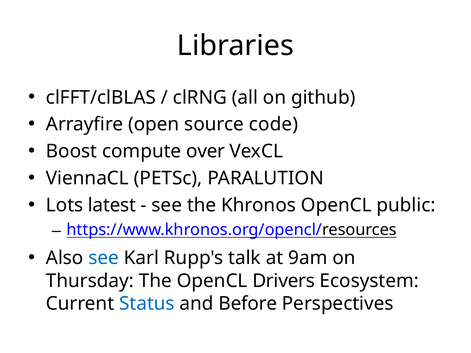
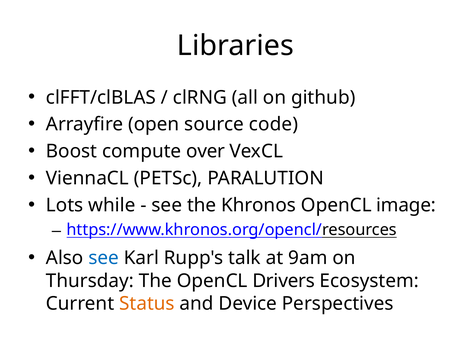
latest: latest -> while (112, 205)
public: public -> image (406, 205)
Status colour: blue -> orange (147, 304)
Before: Before -> Device (248, 304)
